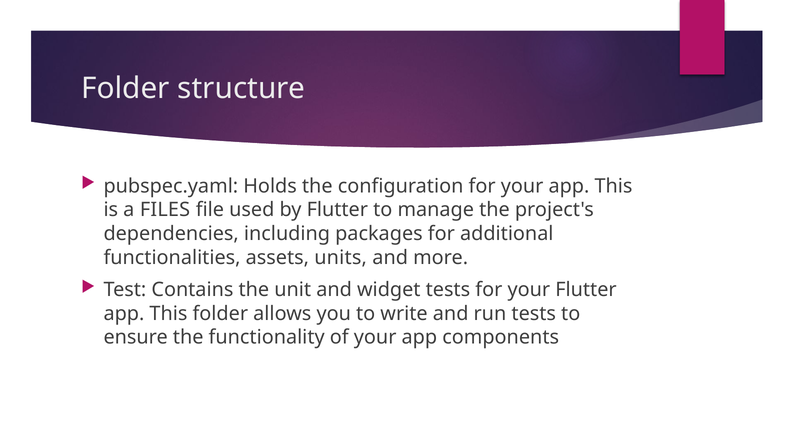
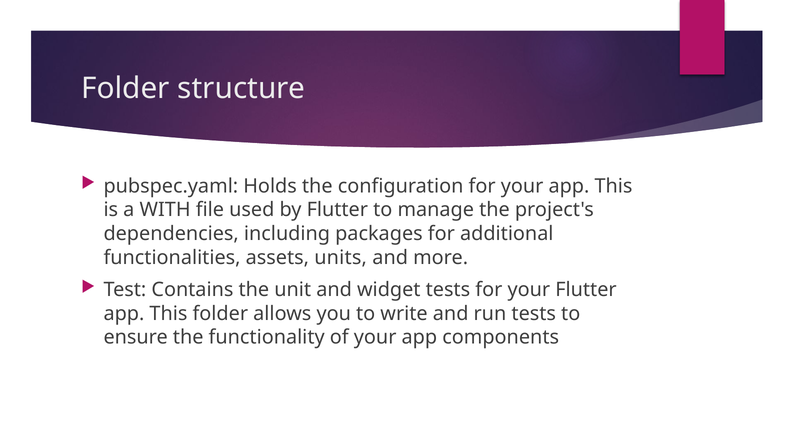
FILES: FILES -> WITH (165, 210)
